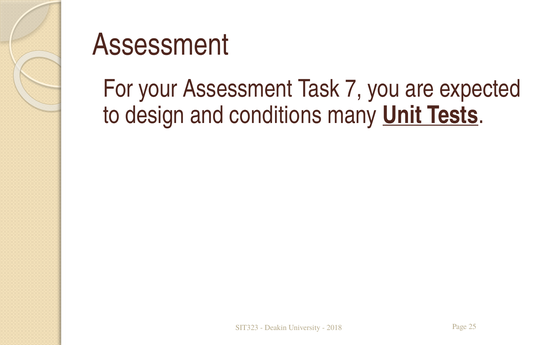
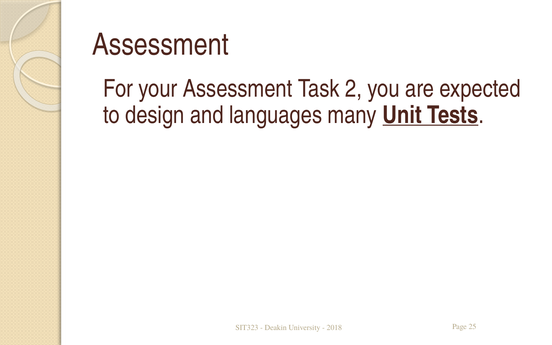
7: 7 -> 2 (354, 89)
conditions: conditions -> languages (276, 115)
